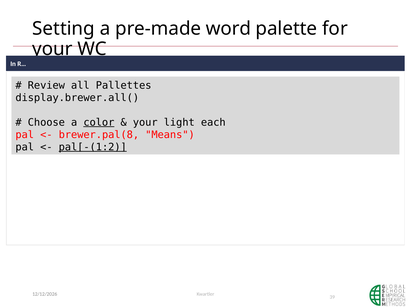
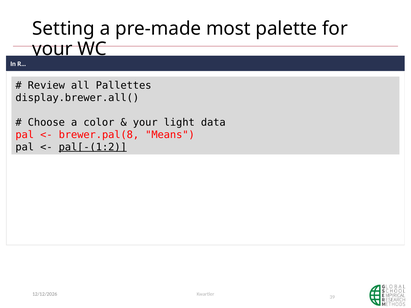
word: word -> most (228, 28)
color underline: present -> none (99, 122)
each: each -> data (213, 122)
